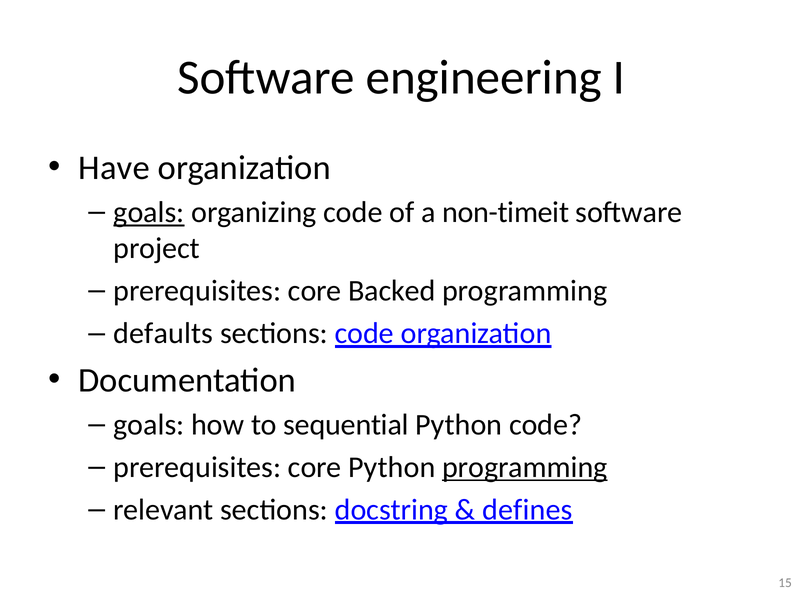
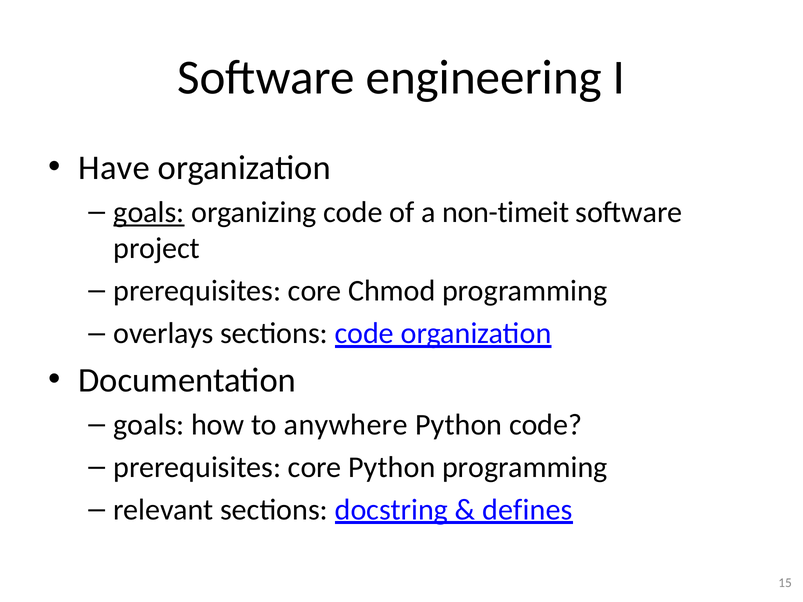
Backed: Backed -> Chmod (392, 291)
defaults: defaults -> overlays (164, 334)
sequential: sequential -> anywhere (346, 425)
programming underline: present -> none (525, 468)
